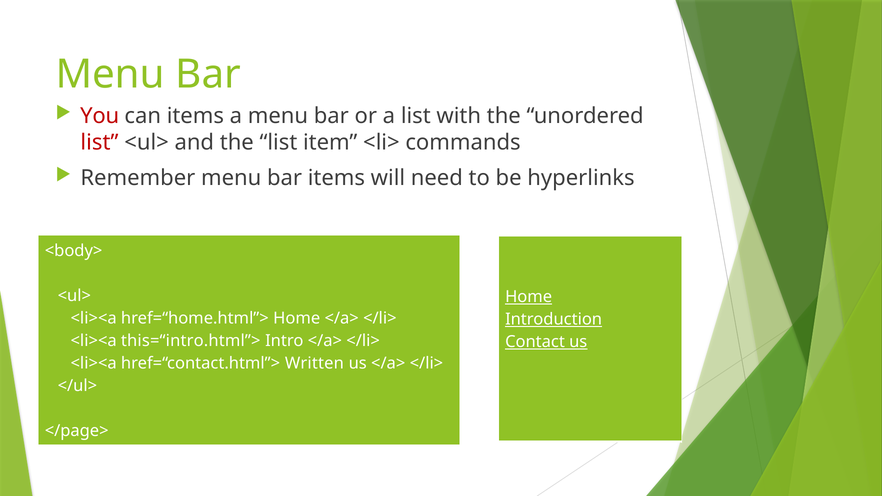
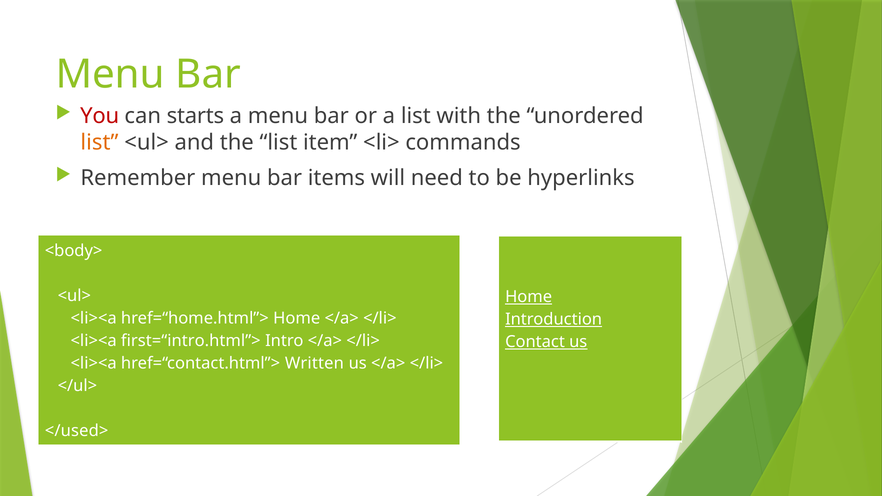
can items: items -> starts (195, 116)
list colour: red -> orange (99, 143)
this=“intro.html”>: this=“intro.html”> -> first=“intro.html”> (191, 341)
</page>: </page> -> </used> (77, 431)
